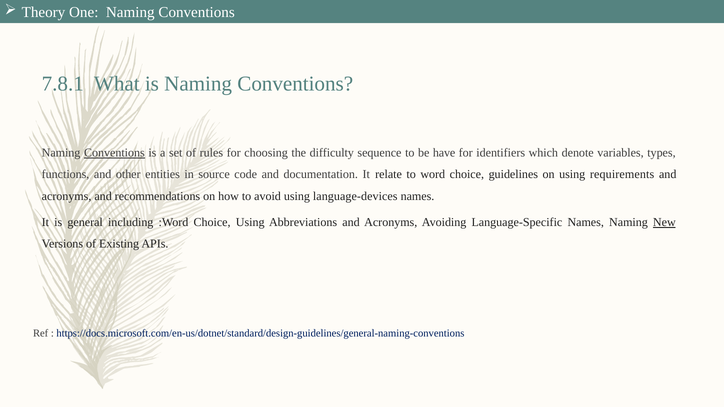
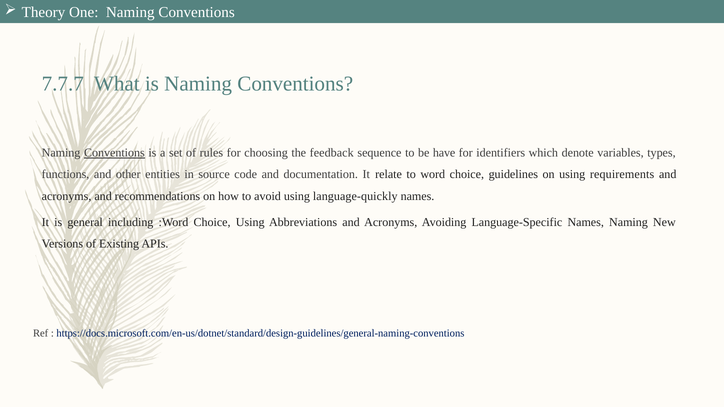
7.8.1: 7.8.1 -> 7.7.7 (63, 84)
difficulty: difficulty -> feedback (332, 153)
language-devices: language-devices -> language-quickly (355, 196)
New underline: present -> none (664, 222)
